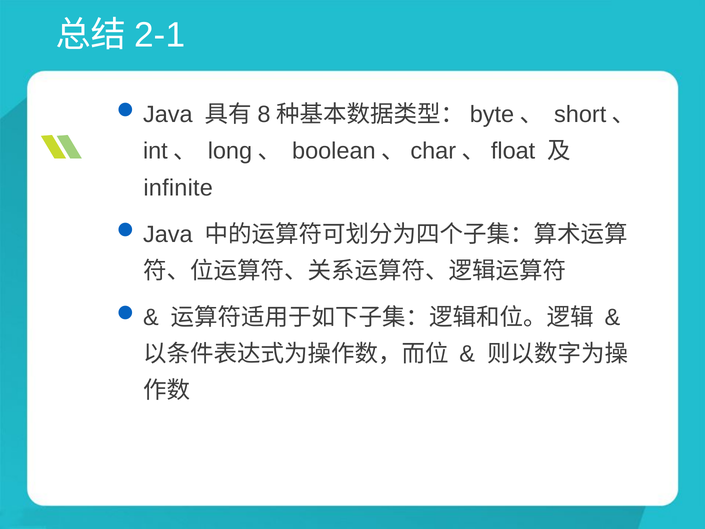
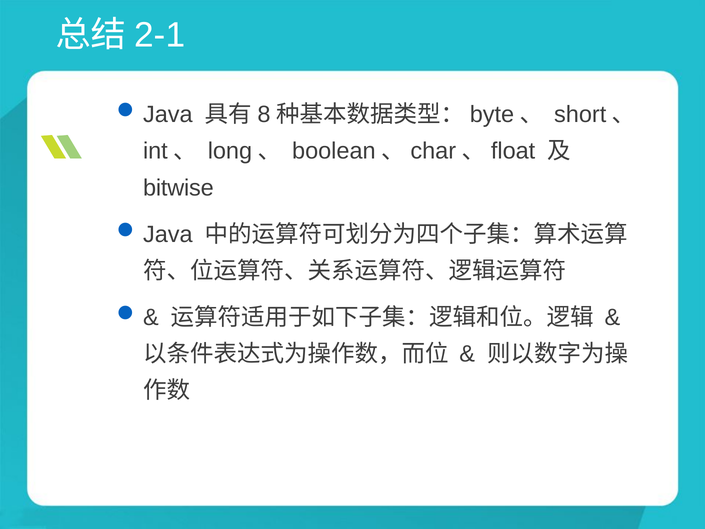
infinite: infinite -> bitwise (178, 188)
